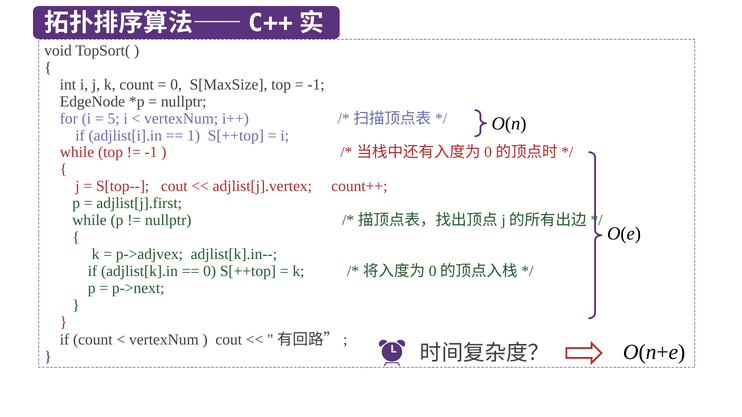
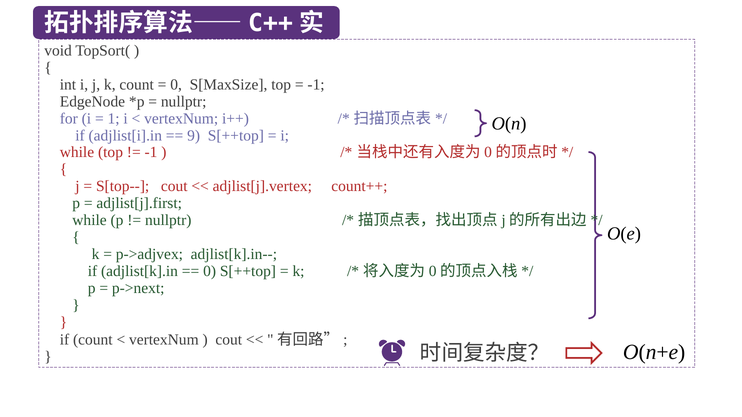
5: 5 -> 1 (114, 119)
1: 1 -> 9 (194, 136)
